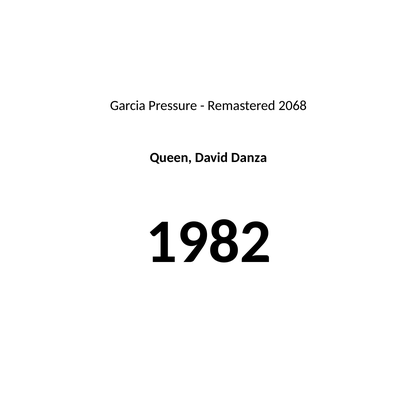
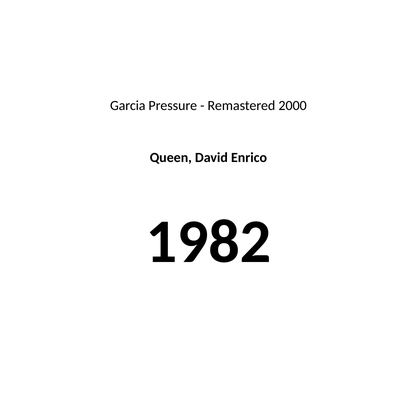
2068: 2068 -> 2000 (293, 106)
Danza: Danza -> Enrico (249, 158)
